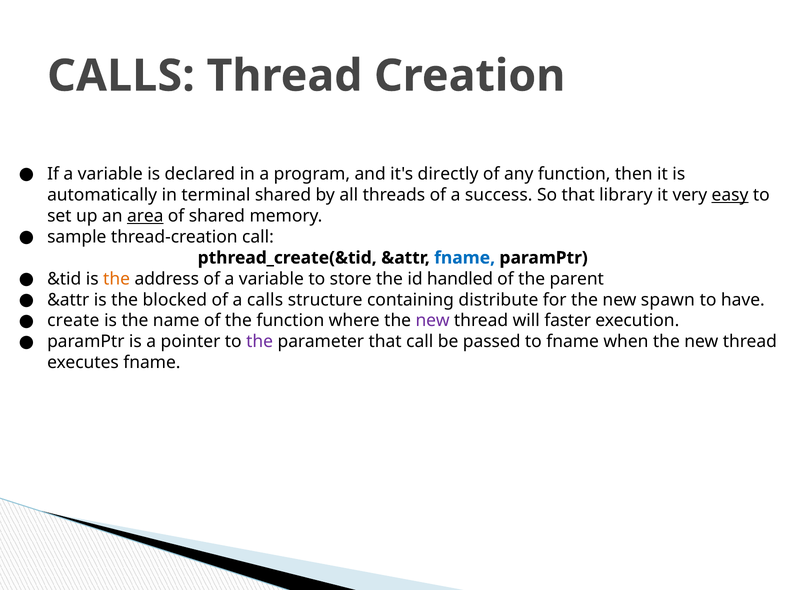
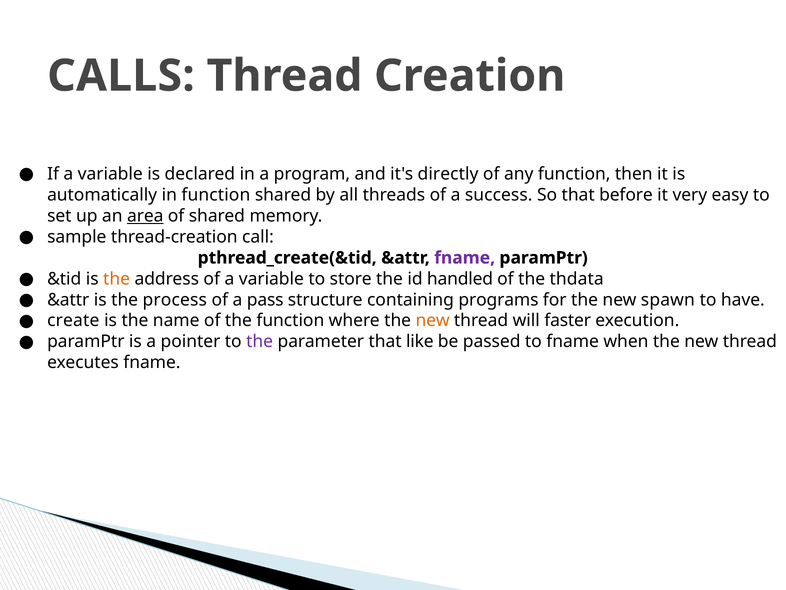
in terminal: terminal -> function (216, 195)
library: library -> before (626, 195)
easy underline: present -> none (730, 195)
fname colour: blue -> purple (465, 258)
parent: parent -> thdata (577, 279)
blocked: blocked -> process (175, 300)
a calls: calls -> pass (265, 300)
distribute: distribute -> programs (499, 300)
new colour: purple -> orange (433, 320)
that call: call -> like (420, 341)
